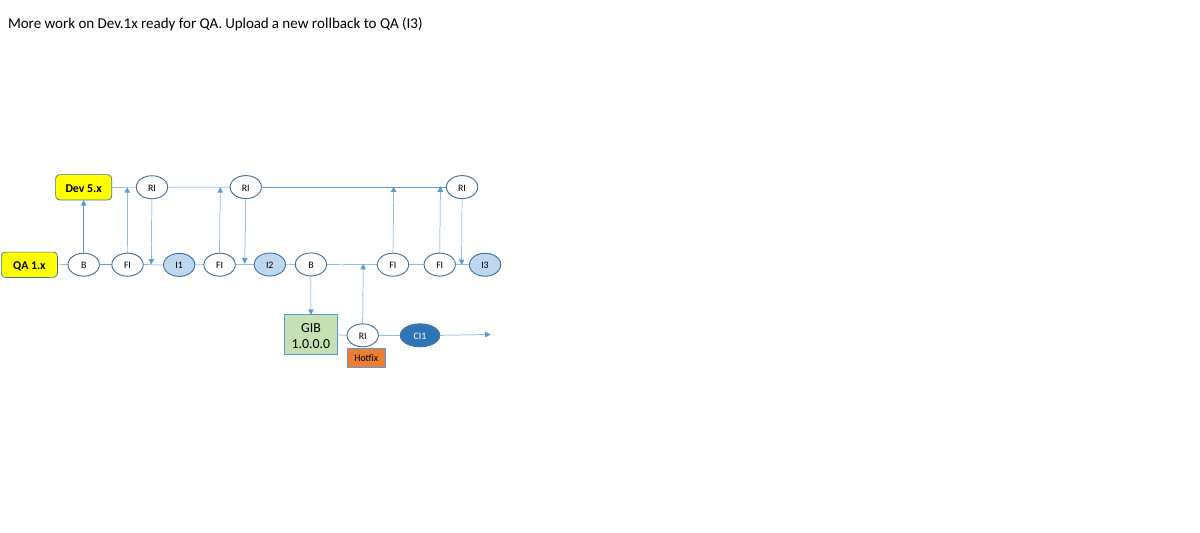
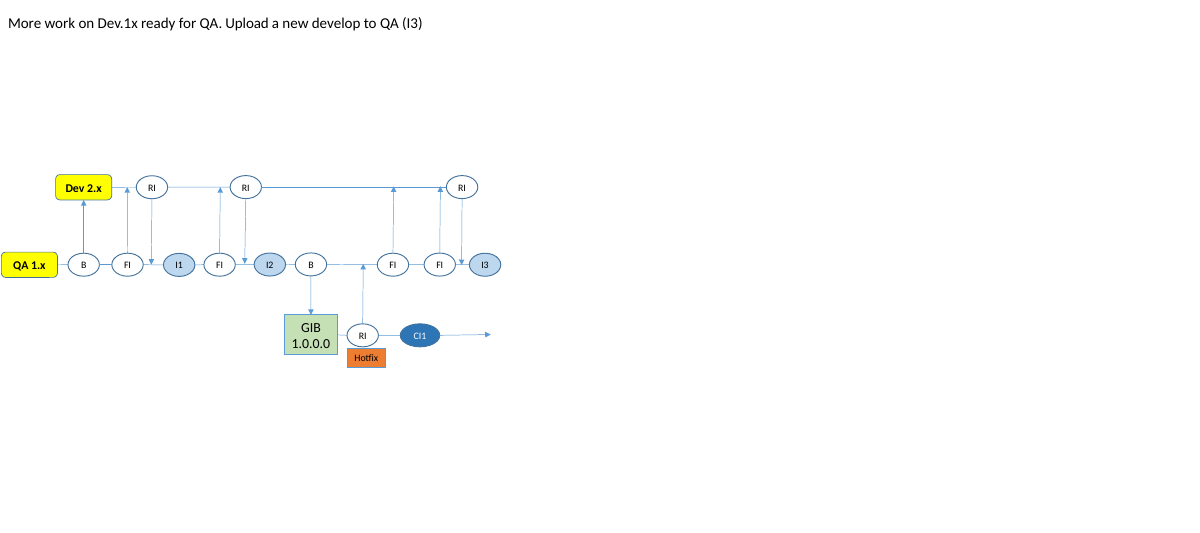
rollback: rollback -> develop (336, 23)
5.x: 5.x -> 2.x (94, 188)
